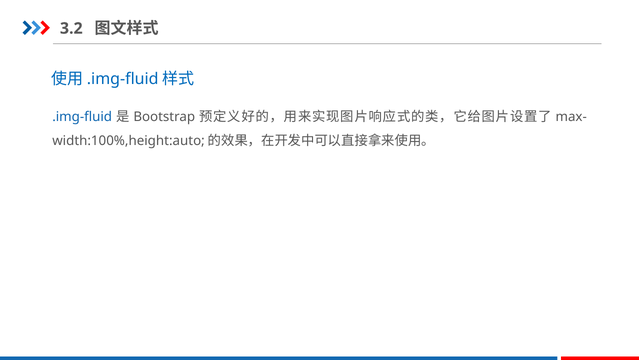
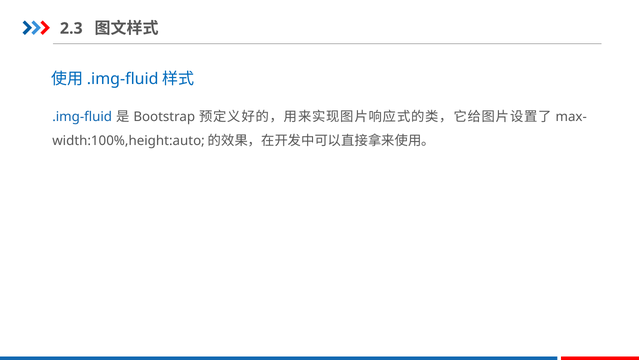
3.2: 3.2 -> 2.3 (71, 28)
